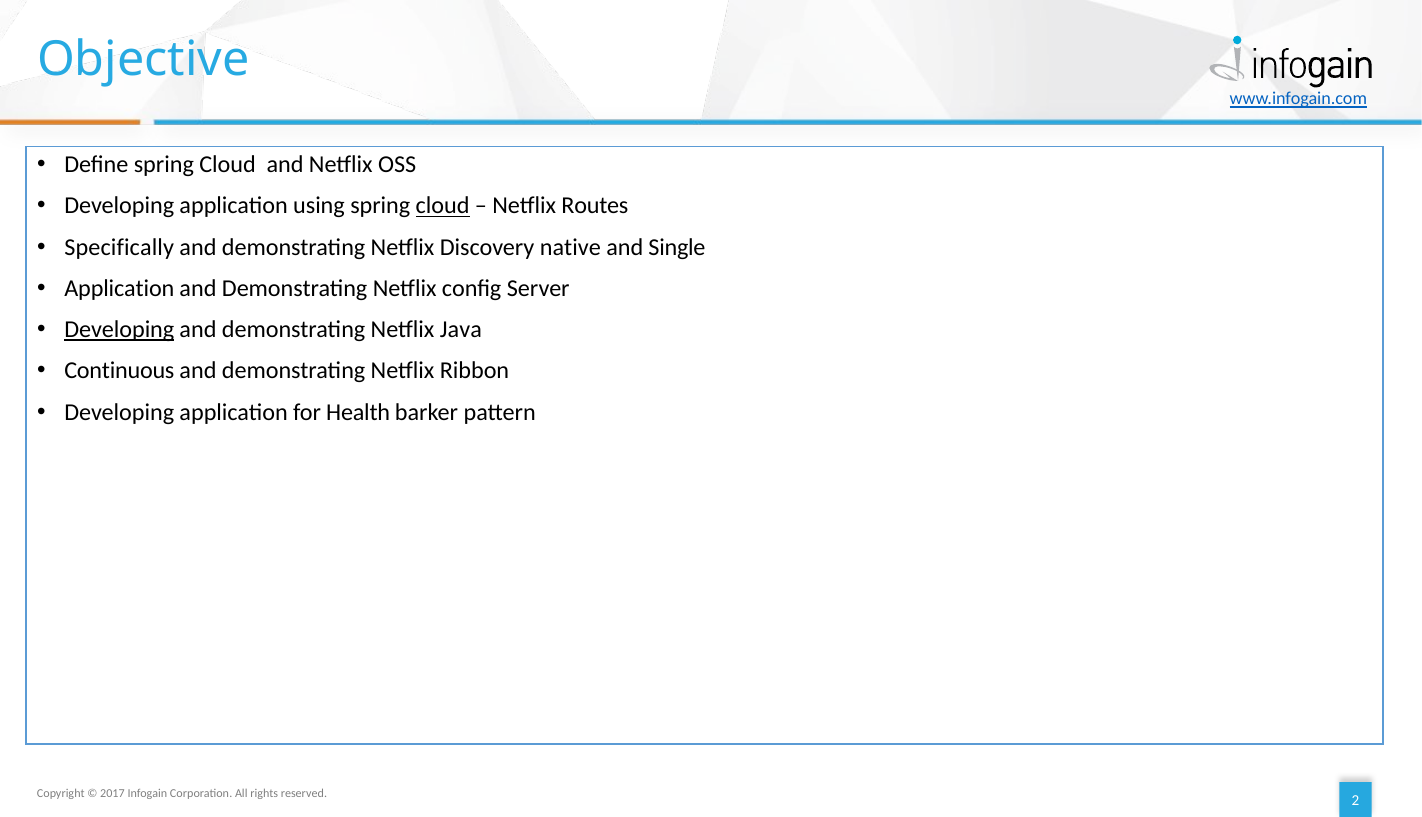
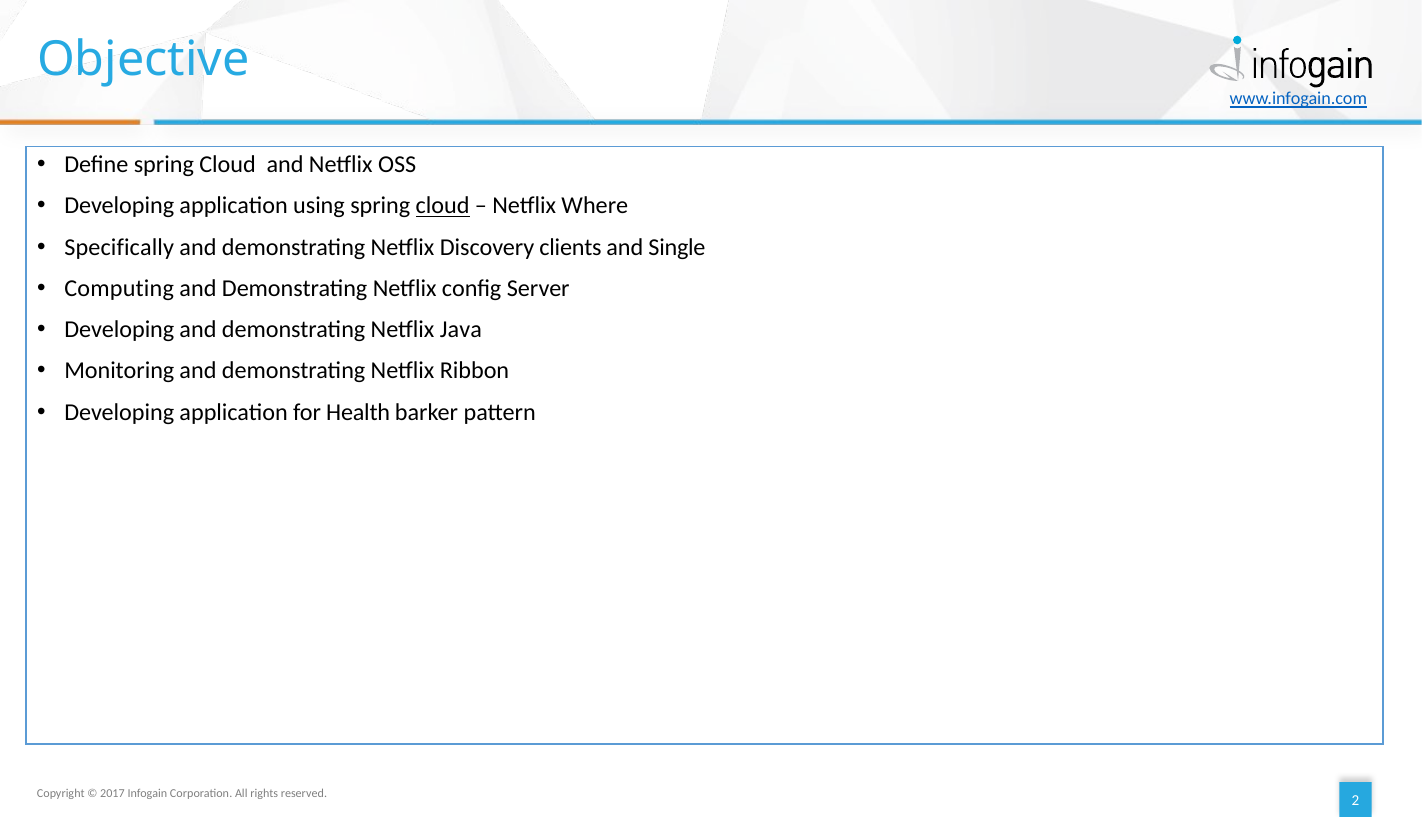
Routes: Routes -> Where (595, 206)
native: native -> clients (571, 247)
Application: Application -> Computing (119, 289)
Developing underline: present -> none (119, 330)
Continuous: Continuous -> Monitoring (119, 371)
